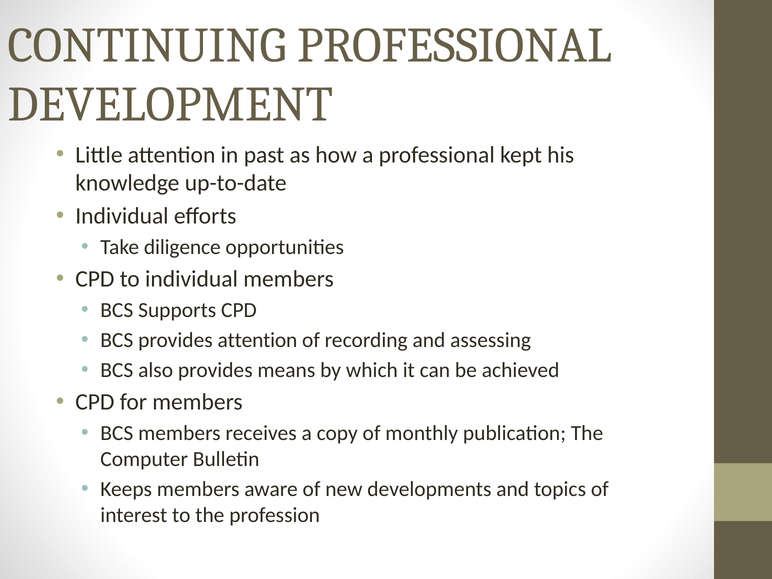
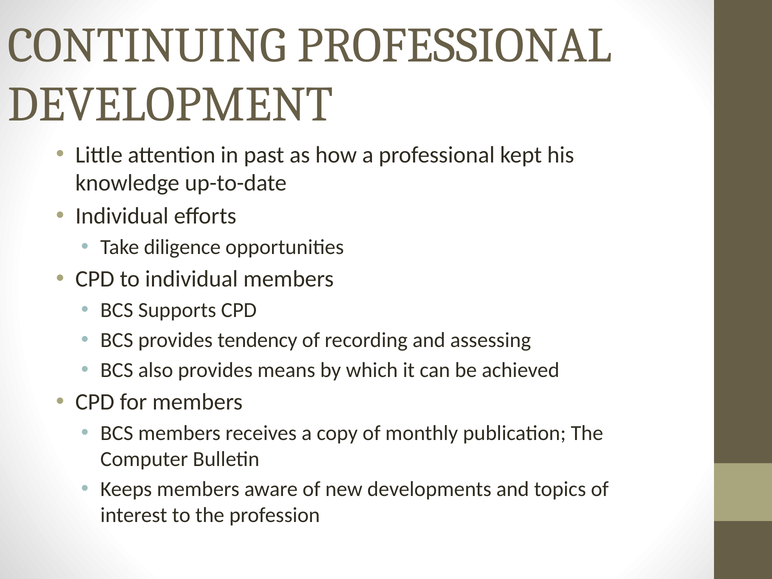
provides attention: attention -> tendency (257, 340)
